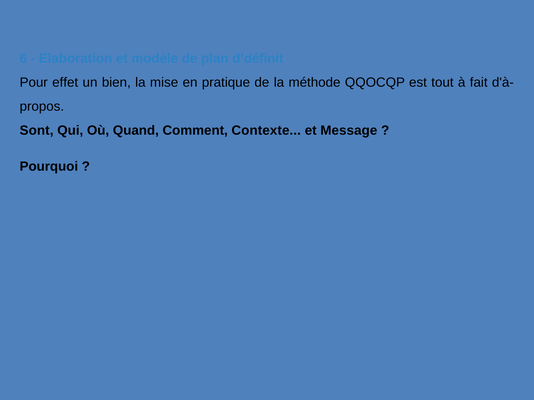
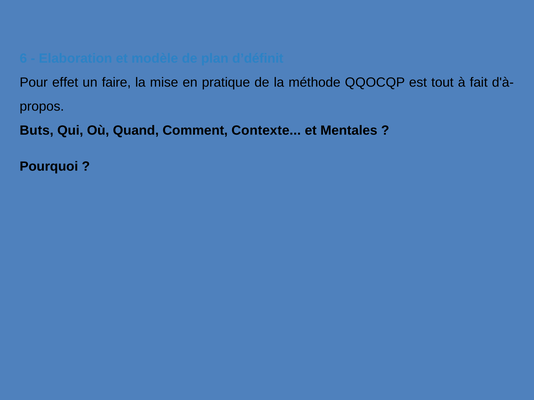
bien: bien -> faire (116, 83)
Sont: Sont -> Buts (37, 131)
Message: Message -> Mentales (349, 131)
